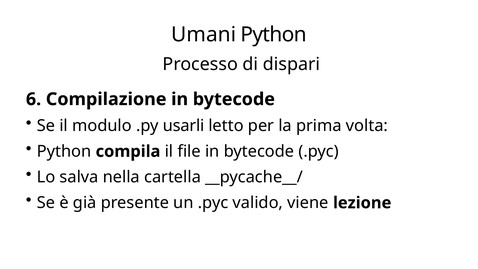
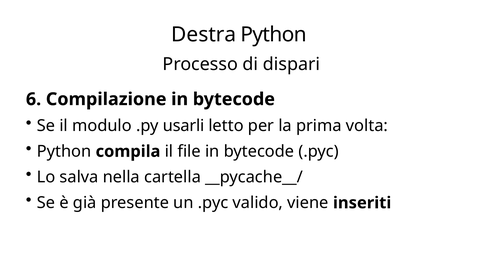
Umani: Umani -> Destra (204, 35)
lezione: lezione -> inseriti (362, 203)
